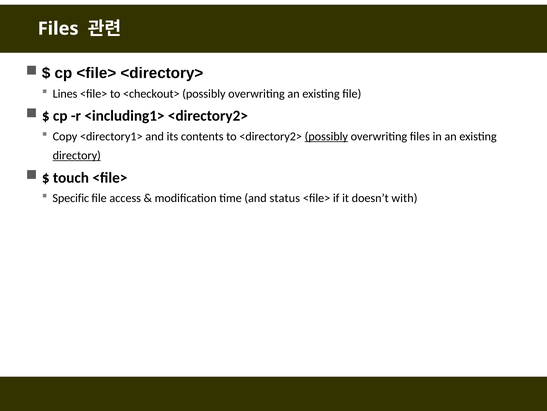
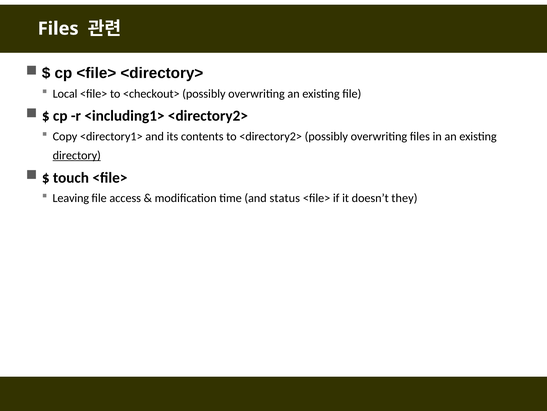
Lines: Lines -> Local (65, 94)
possibly underline: present -> none (326, 136)
Specific: Specific -> Leaving (71, 198)
with: with -> they (404, 198)
